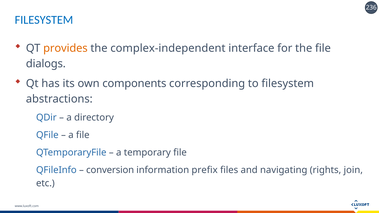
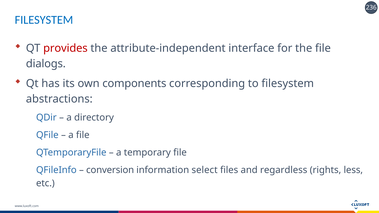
provides colour: orange -> red (65, 48)
complex-independent: complex-independent -> attribute-independent (168, 48)
prefix: prefix -> select (205, 170)
navigating: navigating -> regardless (284, 170)
join: join -> less (353, 170)
